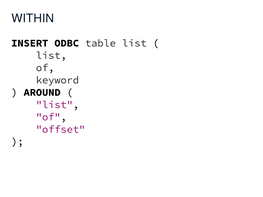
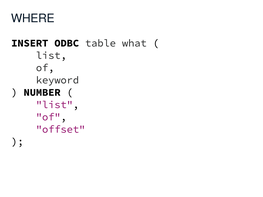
WITHIN: WITHIN -> WHERE (33, 18)
table list: list -> what (134, 43)
AROUND: AROUND -> NUMBER (42, 92)
